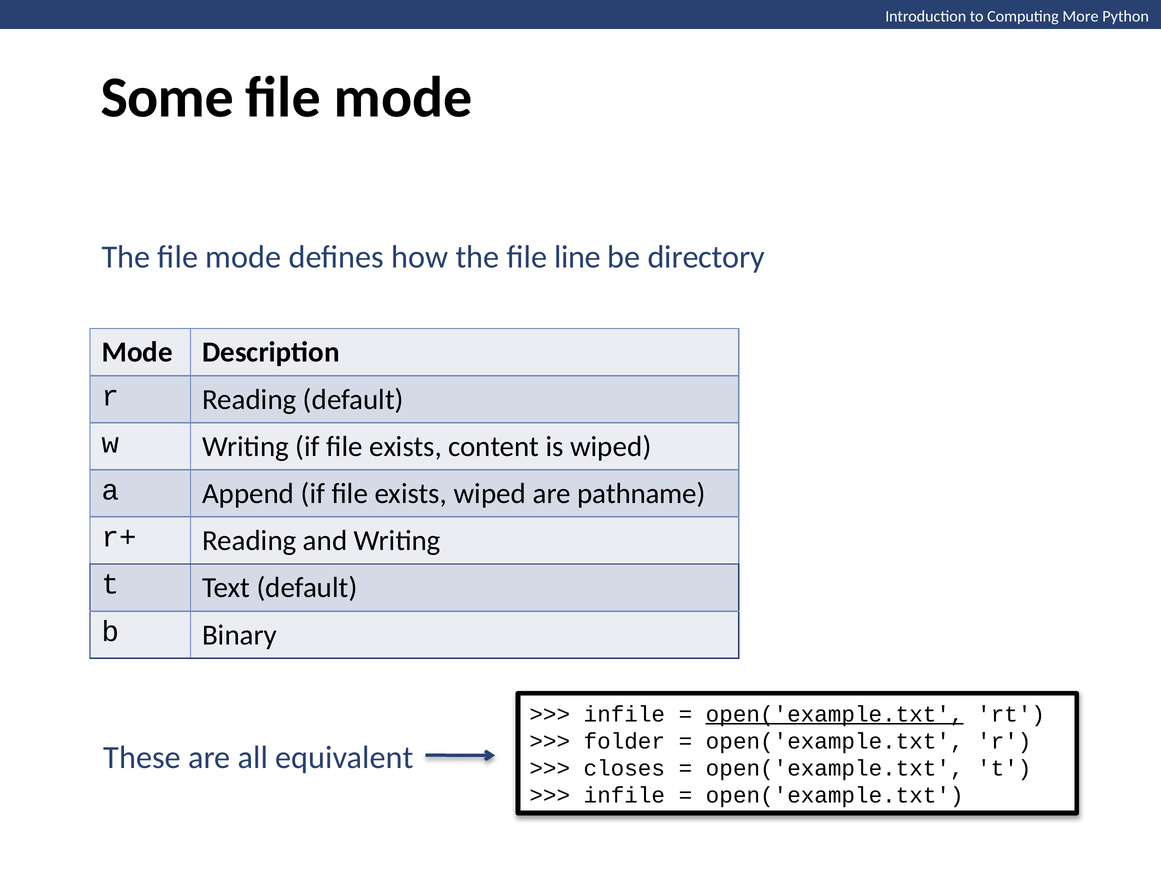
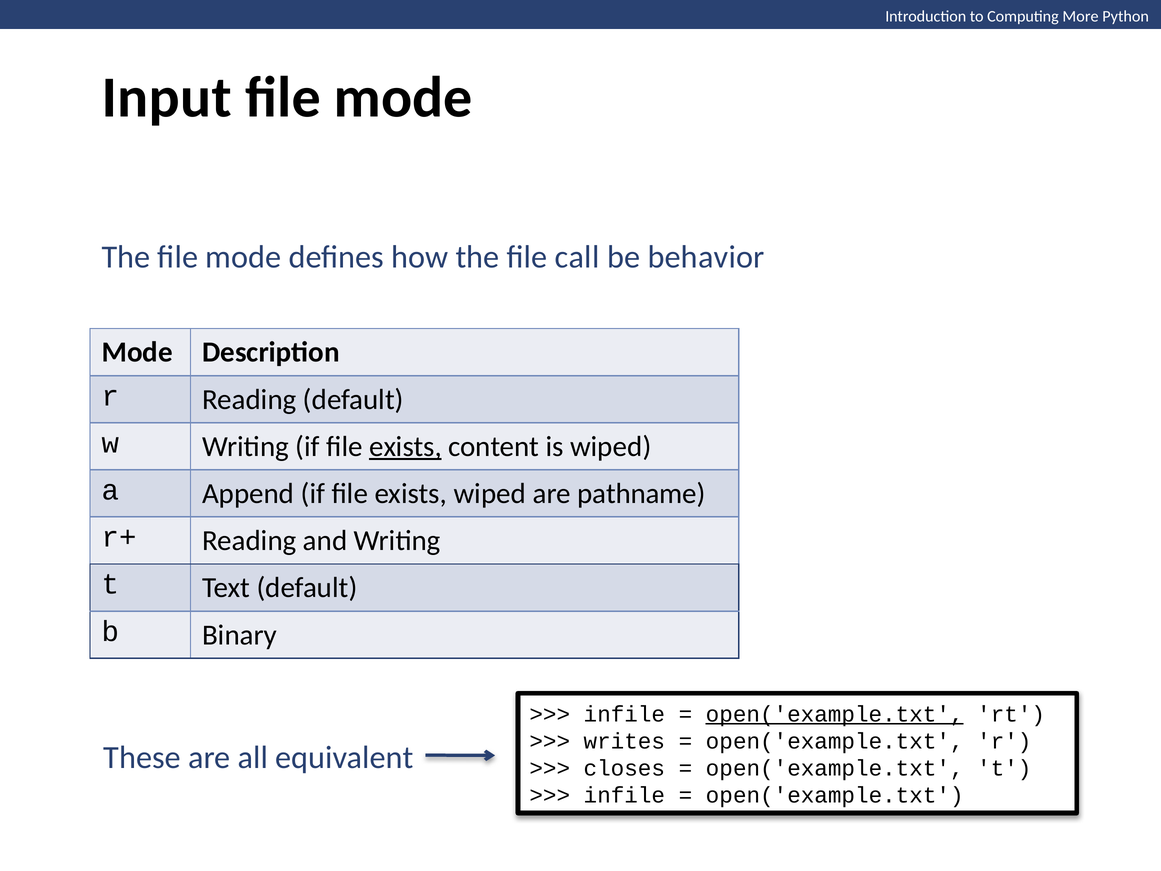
Some: Some -> Input (167, 97)
line: line -> call (577, 257)
directory: directory -> behavior (706, 257)
exists underline: none -> present (405, 446)
folder: folder -> writes (624, 741)
